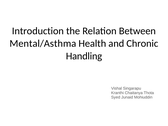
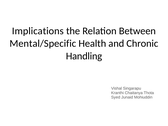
Introduction: Introduction -> Implications (38, 31)
Mental/Asthma: Mental/Asthma -> Mental/Specific (43, 43)
